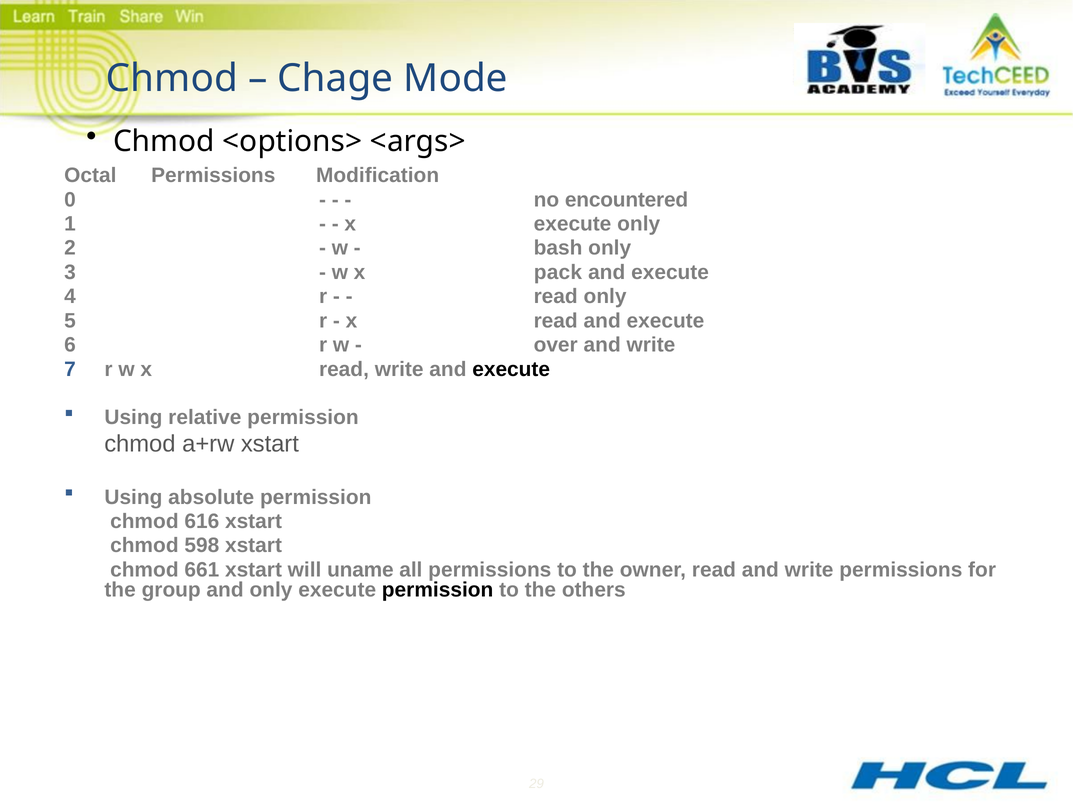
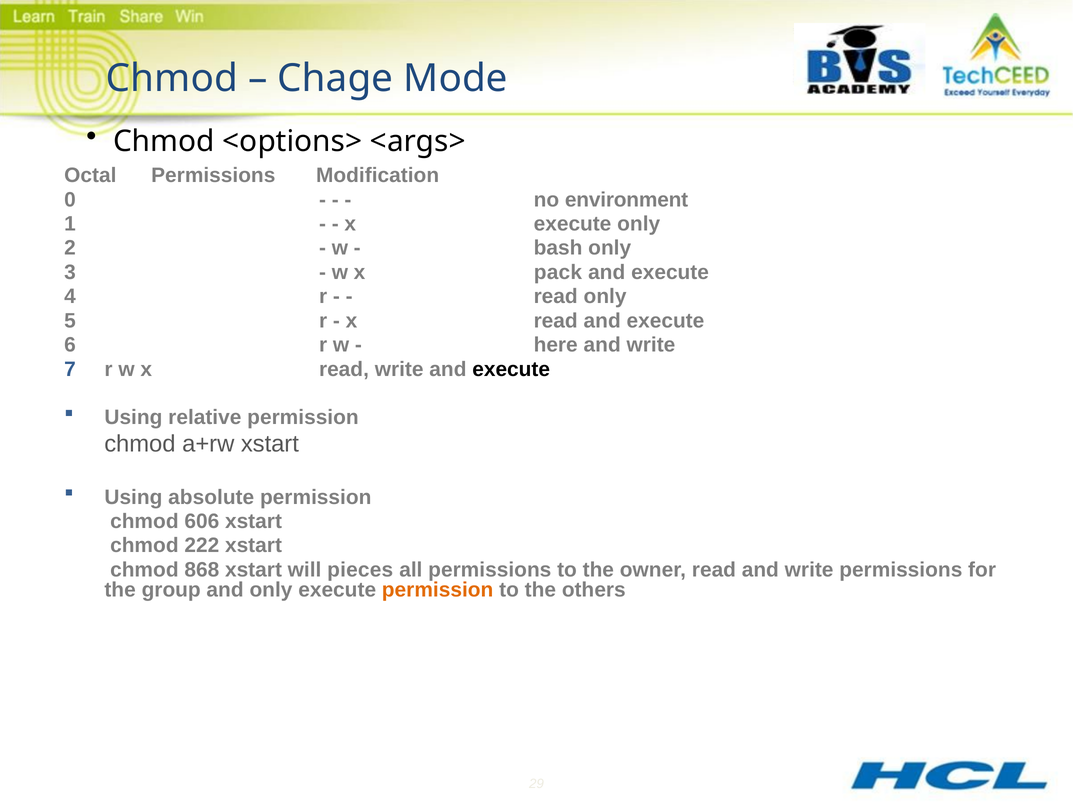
encountered: encountered -> environment (627, 200)
over: over -> here (556, 345)
616: 616 -> 606 (202, 521)
598: 598 -> 222 (202, 545)
661: 661 -> 868 (202, 570)
uname: uname -> pieces (360, 570)
permission colour: black -> orange (438, 590)
